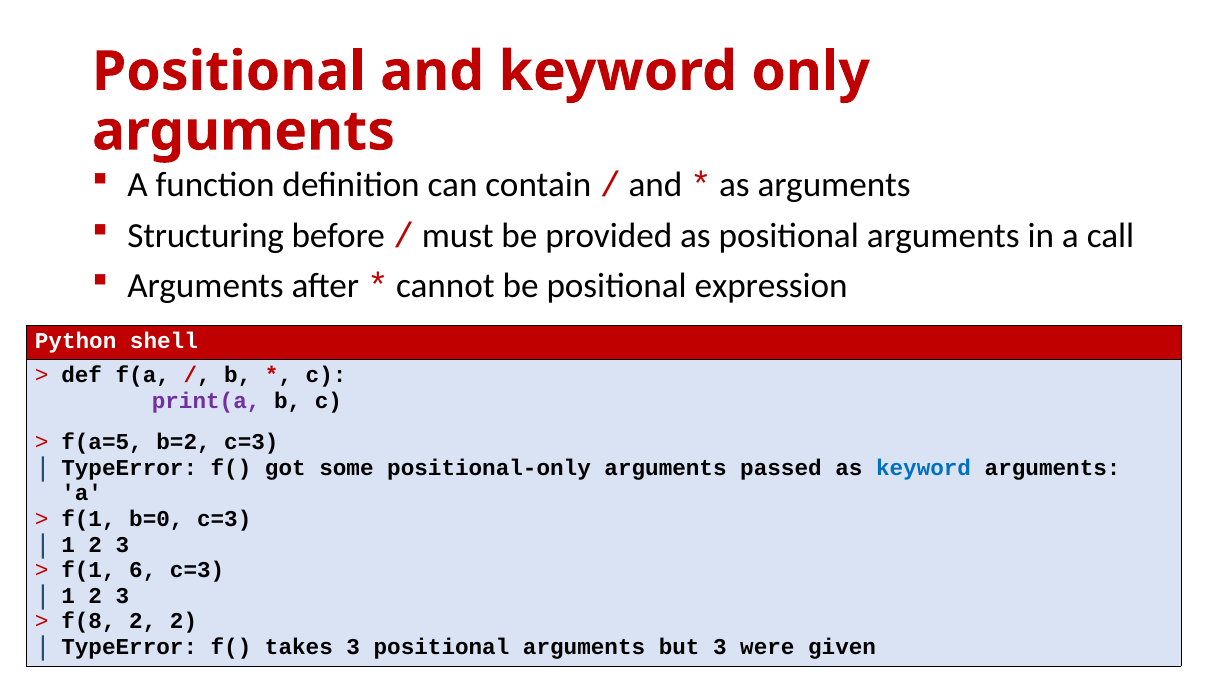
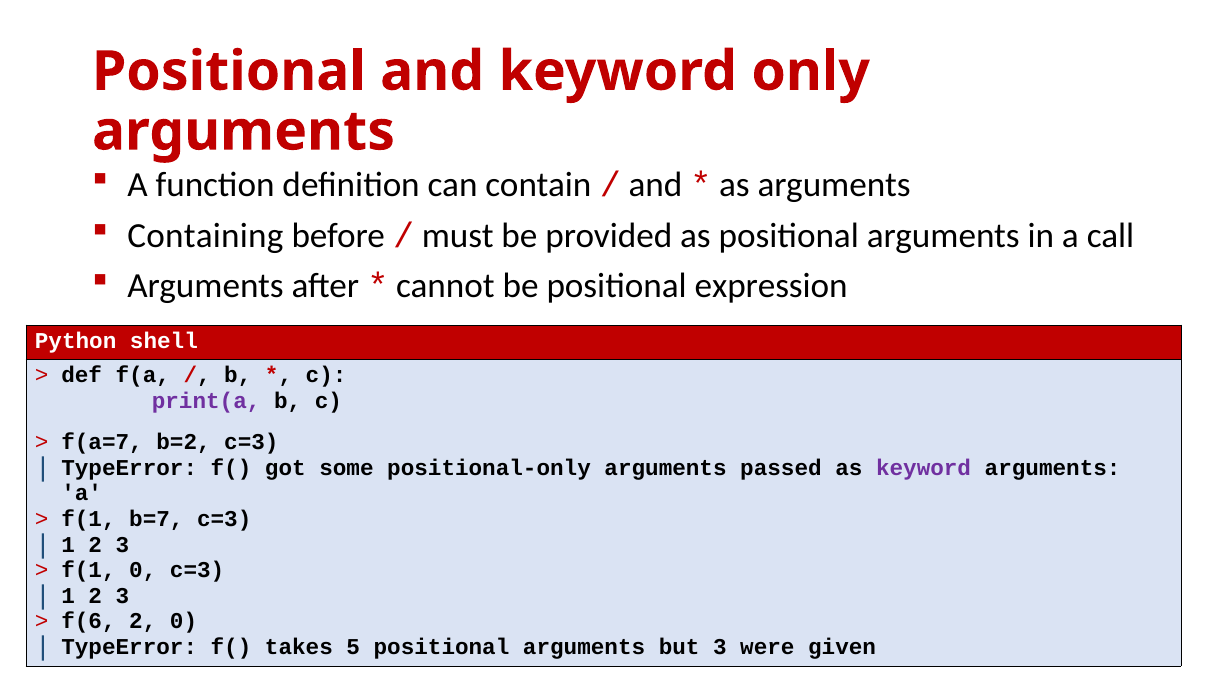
Structuring: Structuring -> Containing (205, 236)
f(a=5: f(a=5 -> f(a=7 (102, 442)
keyword colour: blue -> purple (924, 467)
b=0: b=0 -> b=7 (156, 519)
f(1 6: 6 -> 0 (143, 570)
f(8: f(8 -> f(6 (88, 621)
2 2: 2 -> 0 (184, 621)
takes 3: 3 -> 5 (353, 647)
